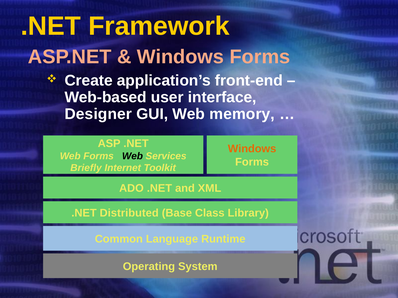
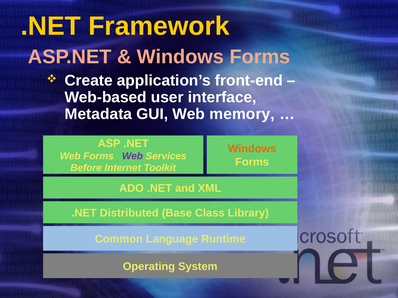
Designer: Designer -> Metadata (98, 114)
Web colour: black -> purple (132, 156)
Briefly: Briefly -> Before (86, 168)
